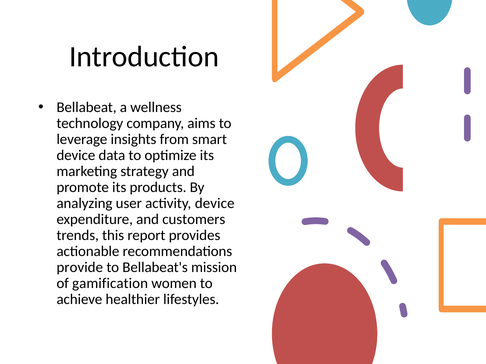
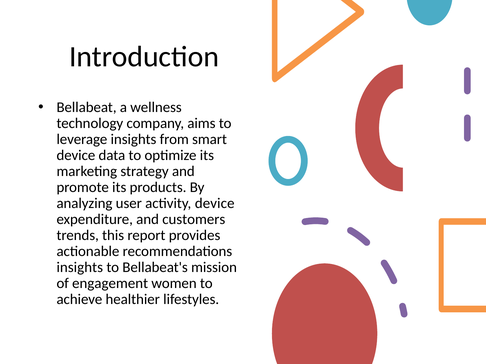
provide: provide -> insights (80, 268)
gamification: gamification -> engagement (110, 284)
